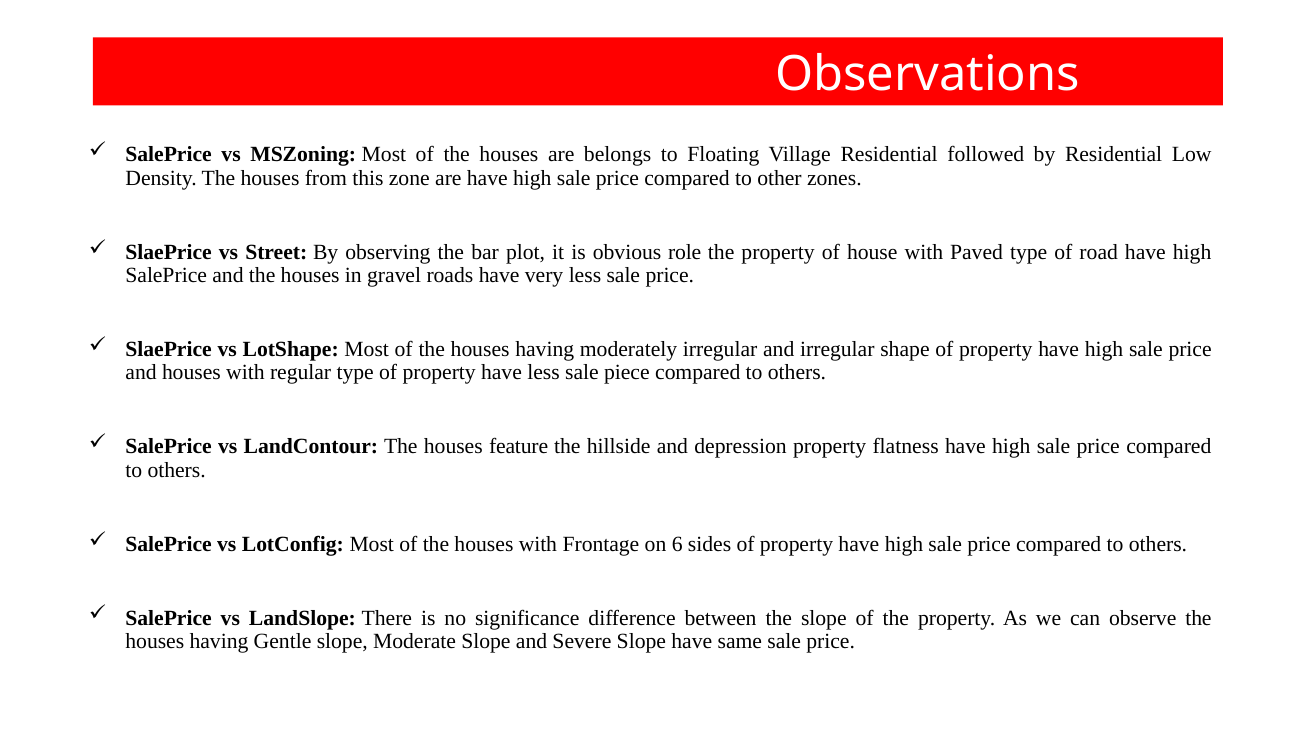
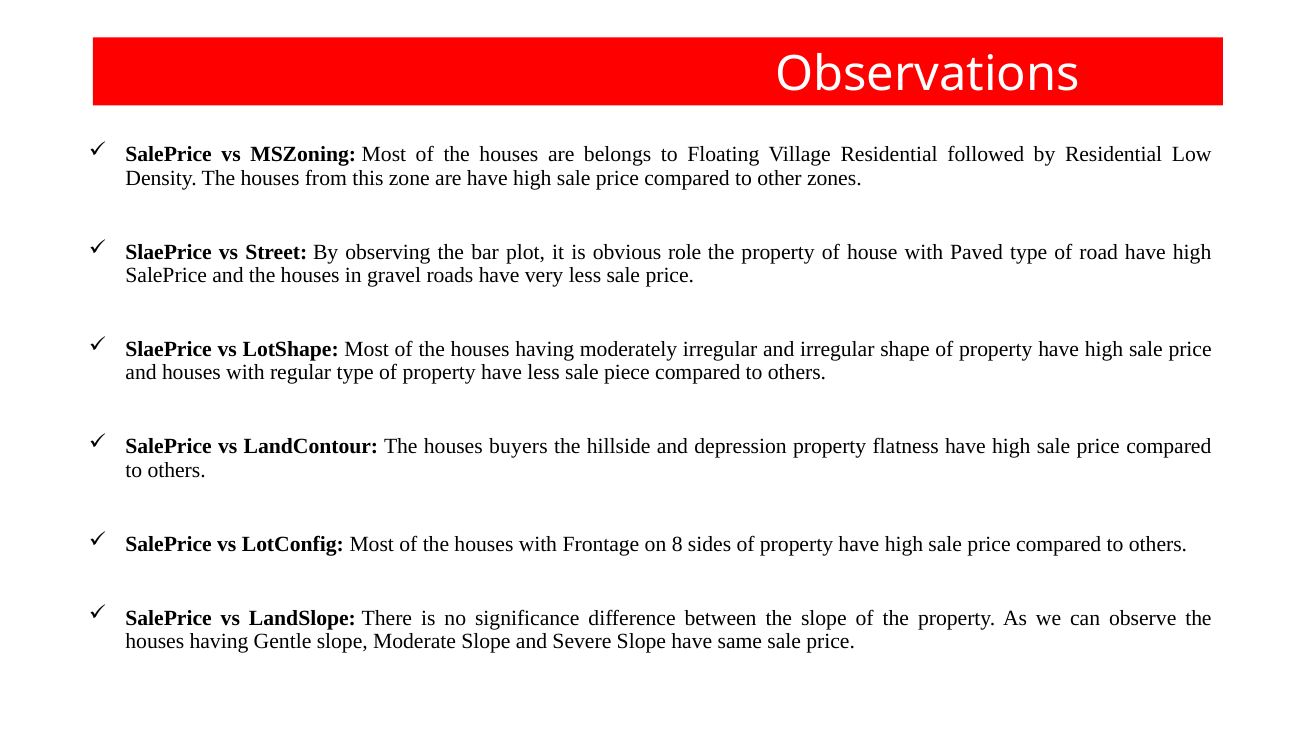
feature: feature -> buyers (518, 447)
6: 6 -> 8 (677, 544)
